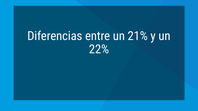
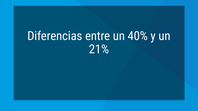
21%: 21% -> 40% (138, 36)
22%: 22% -> 21% (99, 49)
